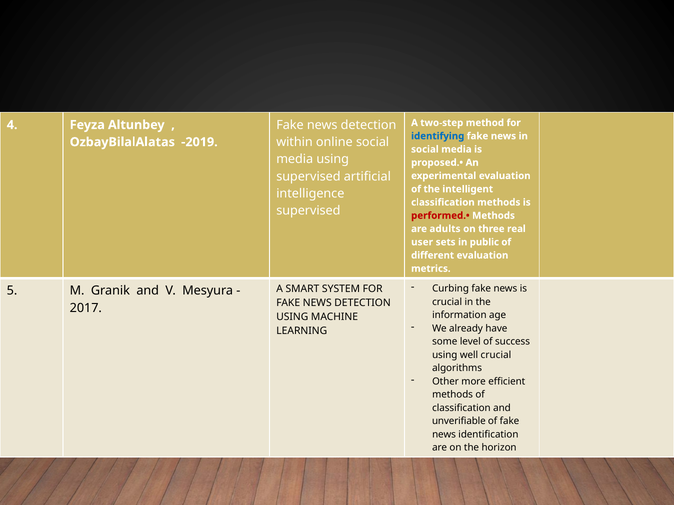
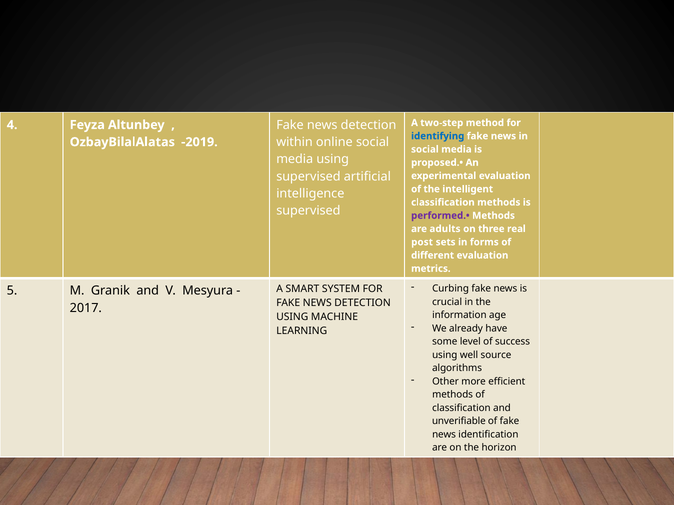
performed.• colour: red -> purple (440, 216)
user: user -> post (422, 242)
public: public -> forms (484, 242)
well crucial: crucial -> source (496, 355)
